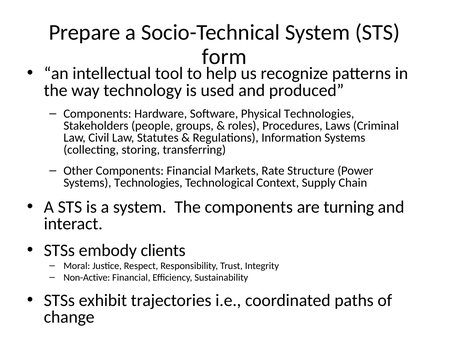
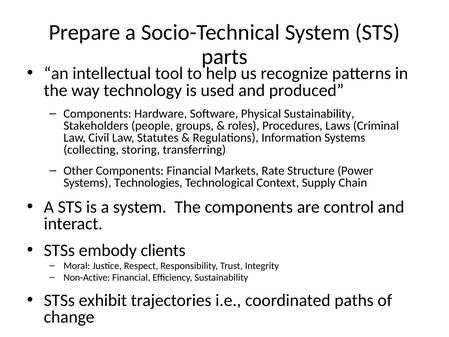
form: form -> parts (225, 57)
Physical Technologies: Technologies -> Sustainability (319, 114)
turning: turning -> control (349, 207)
